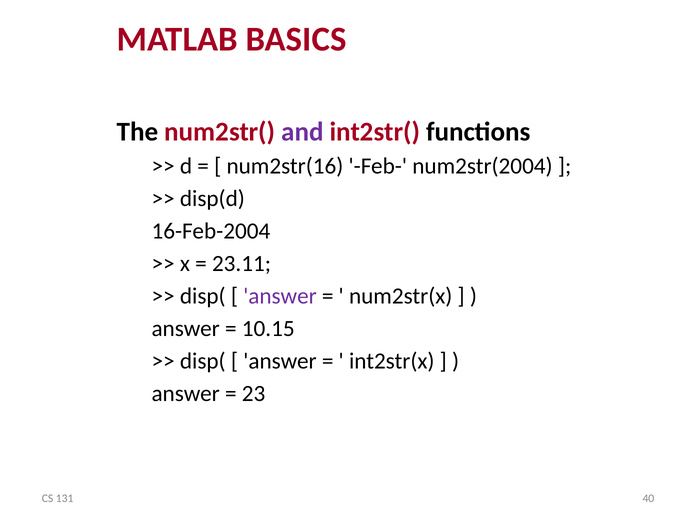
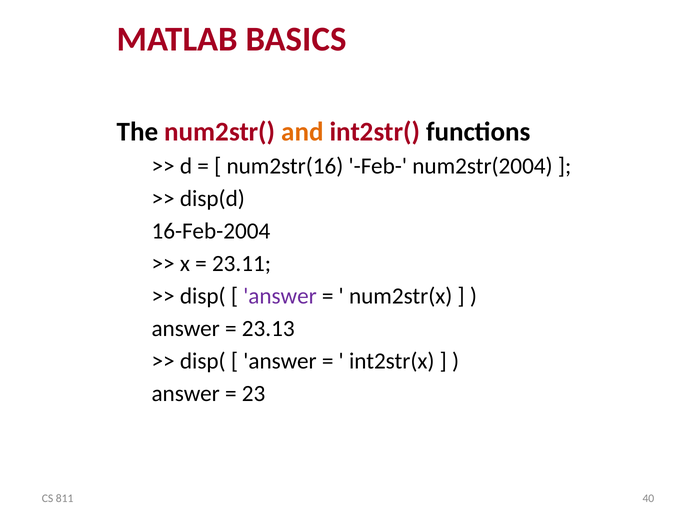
and colour: purple -> orange (302, 132)
10.15: 10.15 -> 23.13 (268, 329)
131: 131 -> 811 (65, 499)
